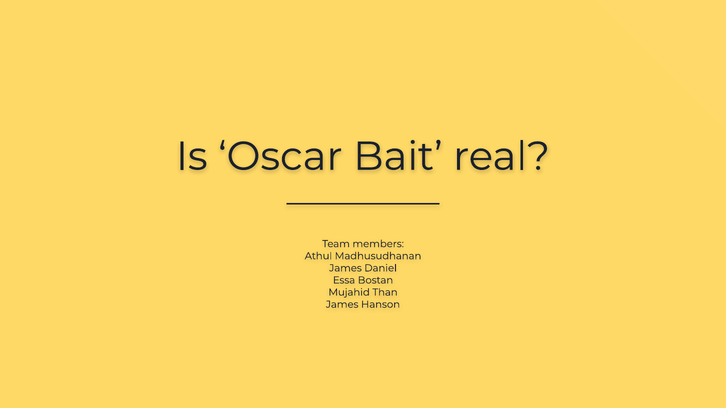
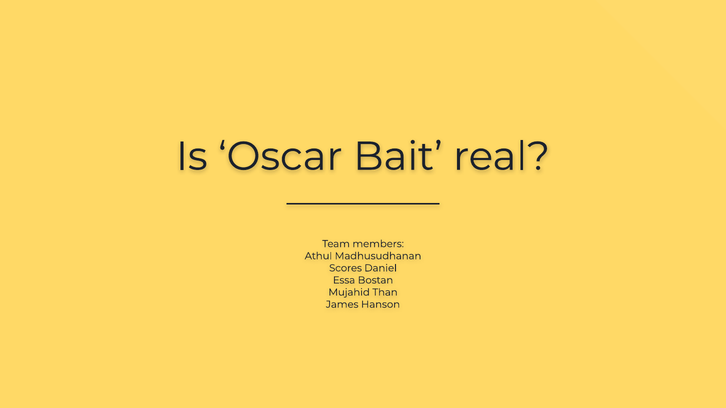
James: James -> Scores (346, 268)
